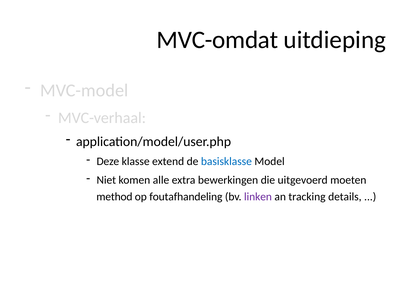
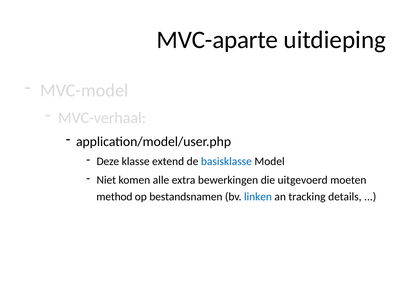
MVC-omdat: MVC-omdat -> MVC-aparte (217, 40)
foutafhandeling: foutafhandeling -> bestandsnamen (186, 197)
linken colour: purple -> blue (258, 197)
